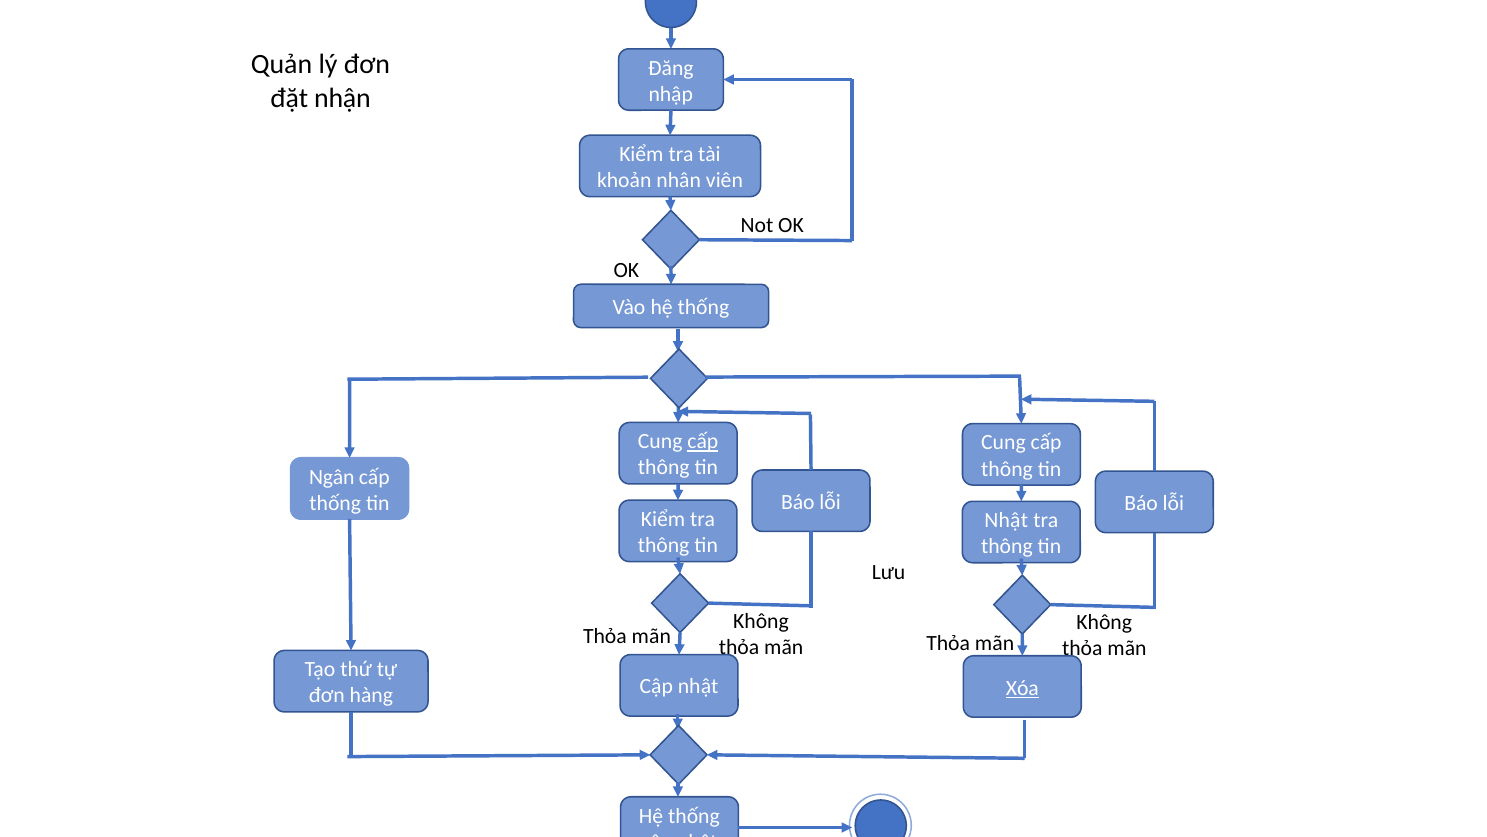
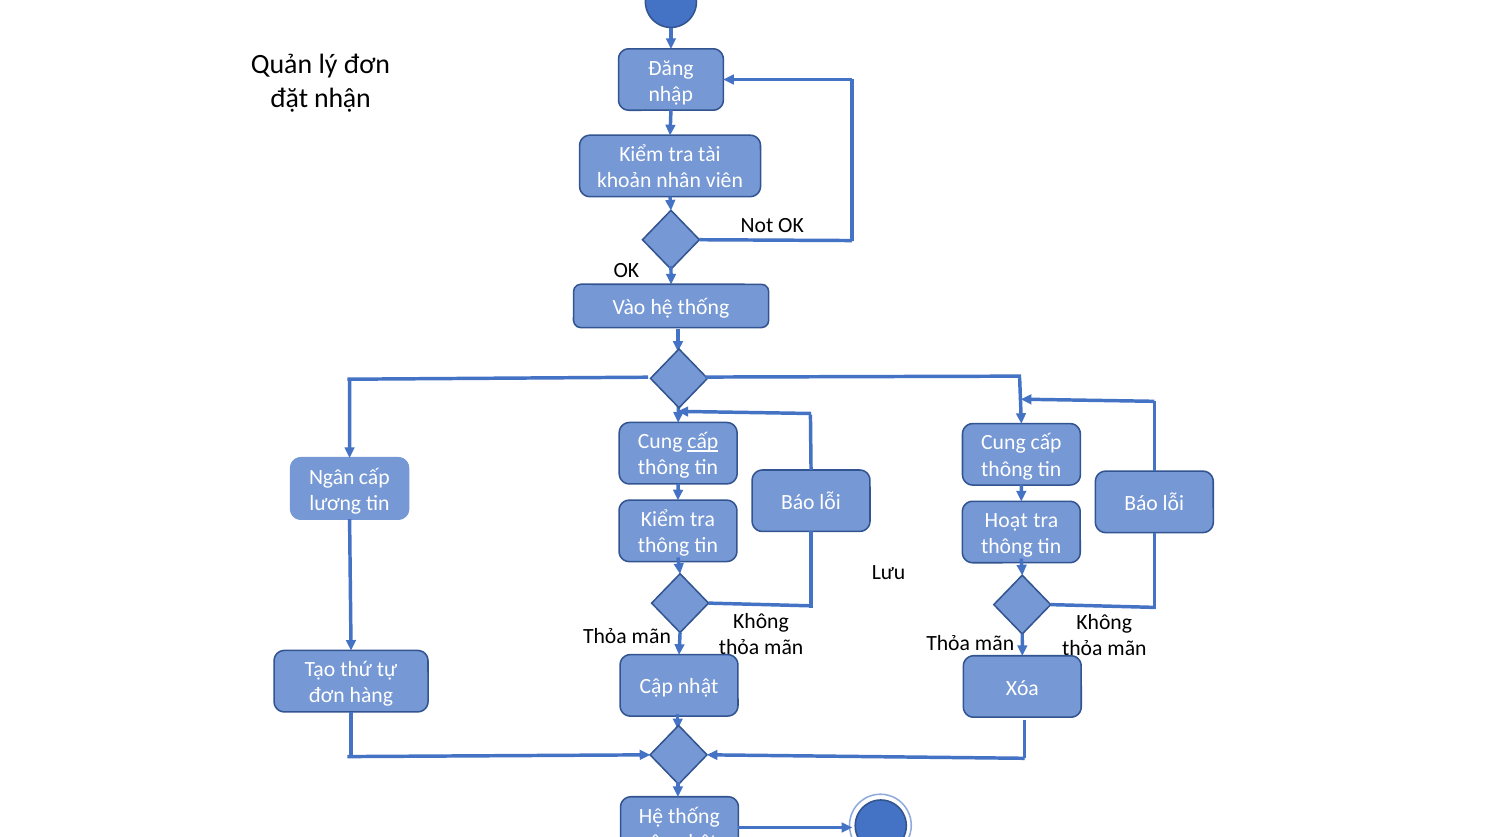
thống: thống -> lương (335, 503)
Nhật: Nhật -> Hoạt (1006, 520)
Xóa underline: present -> none (1022, 687)
